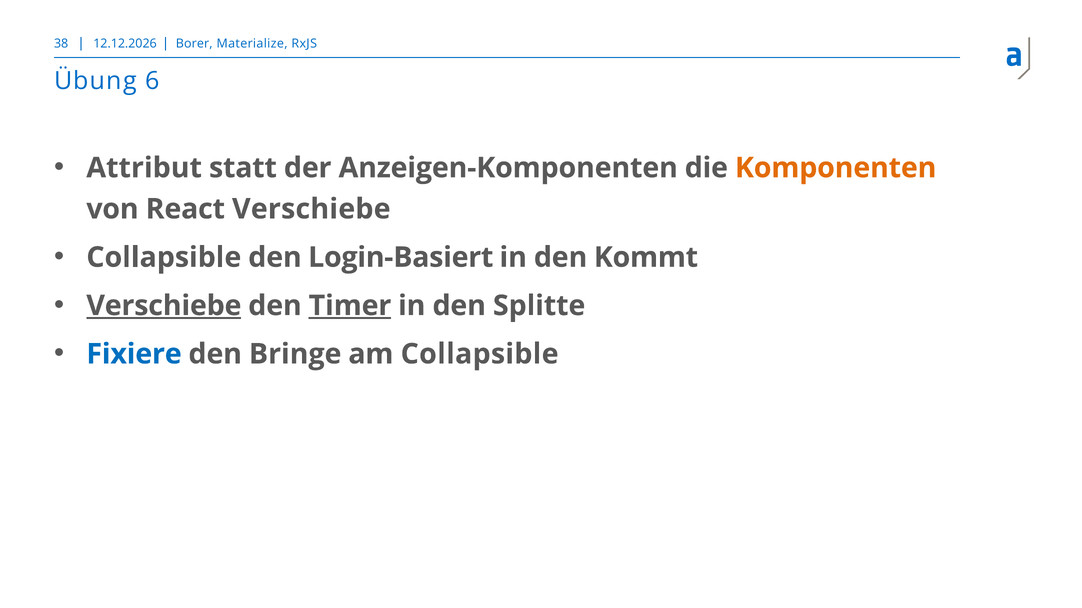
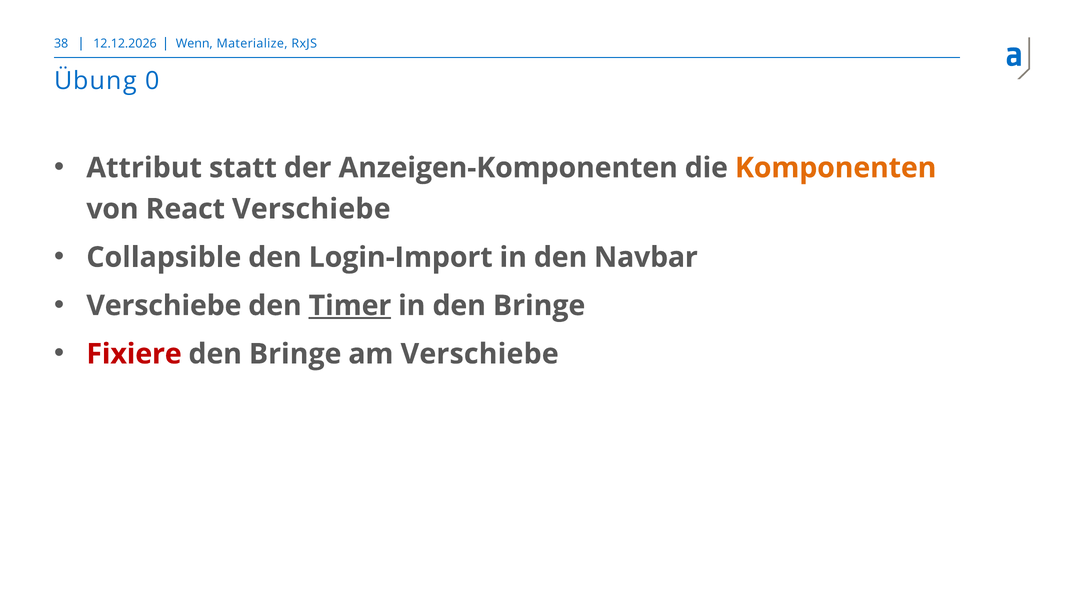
Borer: Borer -> Wenn (194, 44)
6: 6 -> 0 (153, 81)
Login-Basiert: Login-Basiert -> Login-Import (401, 258)
Kommt: Kommt -> Navbar (646, 258)
Verschiebe underline: present -> none (164, 306)
in den Splitte: Splitte -> Bringe (539, 306)
Fixiere colour: blue -> red (134, 354)
am Collapsible: Collapsible -> Verschiebe (480, 354)
